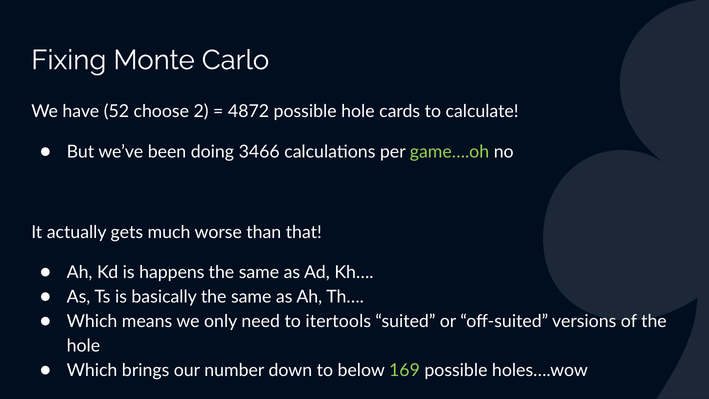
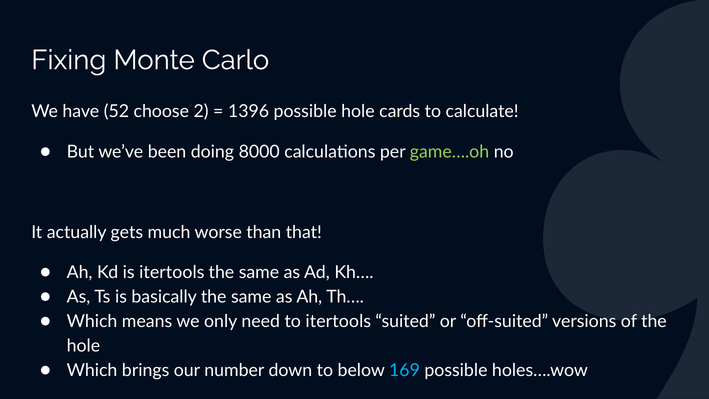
4872: 4872 -> 1396 (249, 111)
3466: 3466 -> 8000 (259, 152)
is happens: happens -> itertools (172, 272)
169 colour: light green -> light blue (404, 370)
